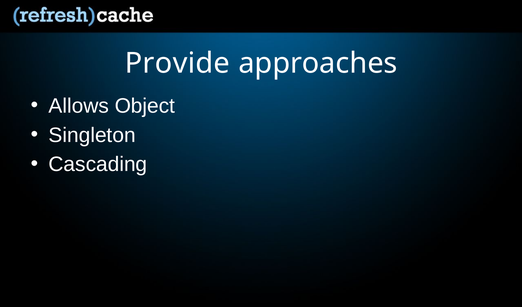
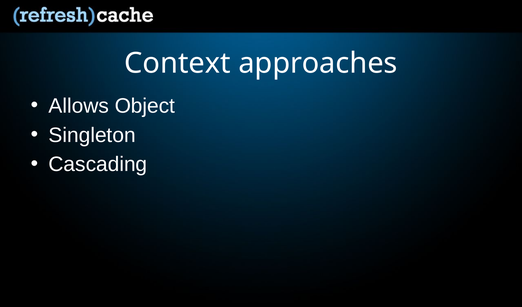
Provide: Provide -> Context (178, 63)
